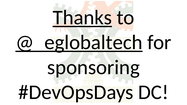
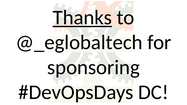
@_eglobaltech underline: present -> none (79, 43)
